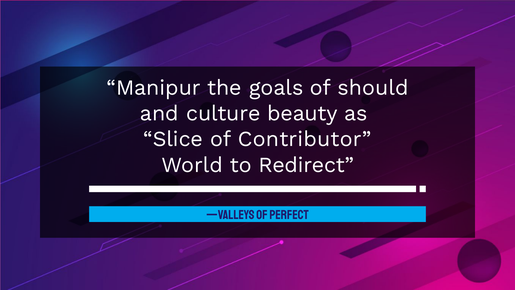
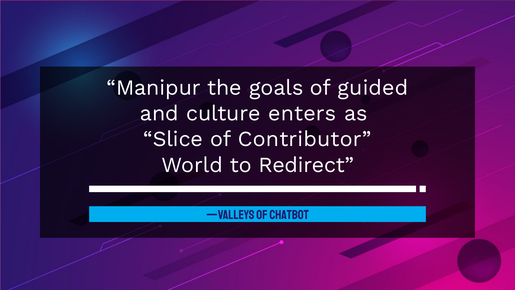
should: should -> guided (373, 88)
beauty: beauty -> enters (302, 113)
Perfect: Perfect -> Chatbot (289, 215)
